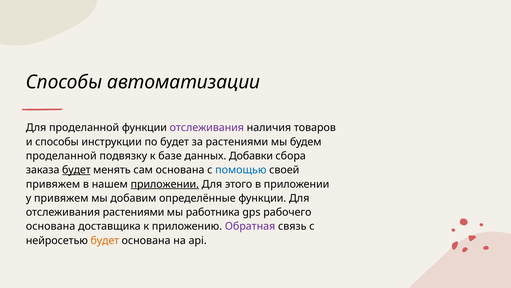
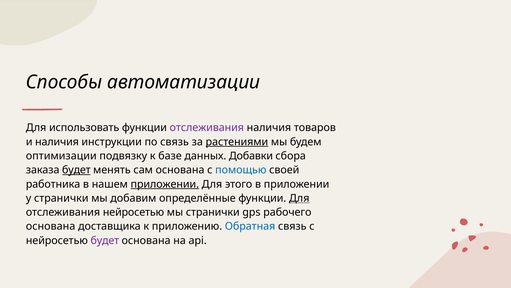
Для проделанной: проделанной -> использовать (84, 128)
и способы: способы -> наличия (57, 142)
по будет: будет -> связь (175, 142)
растениями underline: none -> present (237, 142)
проделанной: проделанной -> оптимизации (61, 156)
привяжем: привяжем -> работника (53, 184)
у привяжем: привяжем -> странички (61, 198)
Для underline: none -> present (299, 198)
отслеживания растениями: растениями -> нейросетью (134, 212)
мы работника: работника -> странички (213, 212)
Обратная colour: purple -> blue (250, 226)
будет colour: orange -> purple (105, 240)
